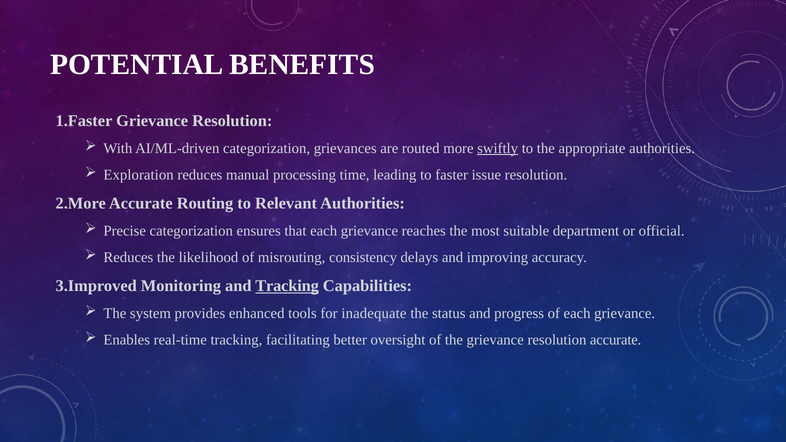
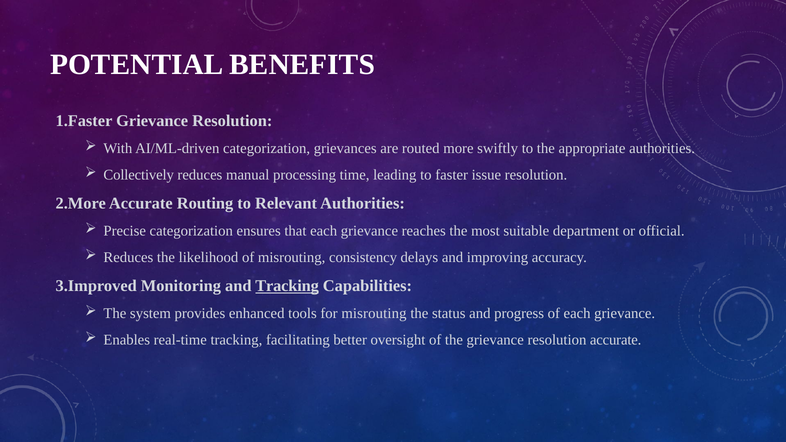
swiftly underline: present -> none (498, 148)
Exploration: Exploration -> Collectively (139, 175)
for inadequate: inadequate -> misrouting (374, 313)
